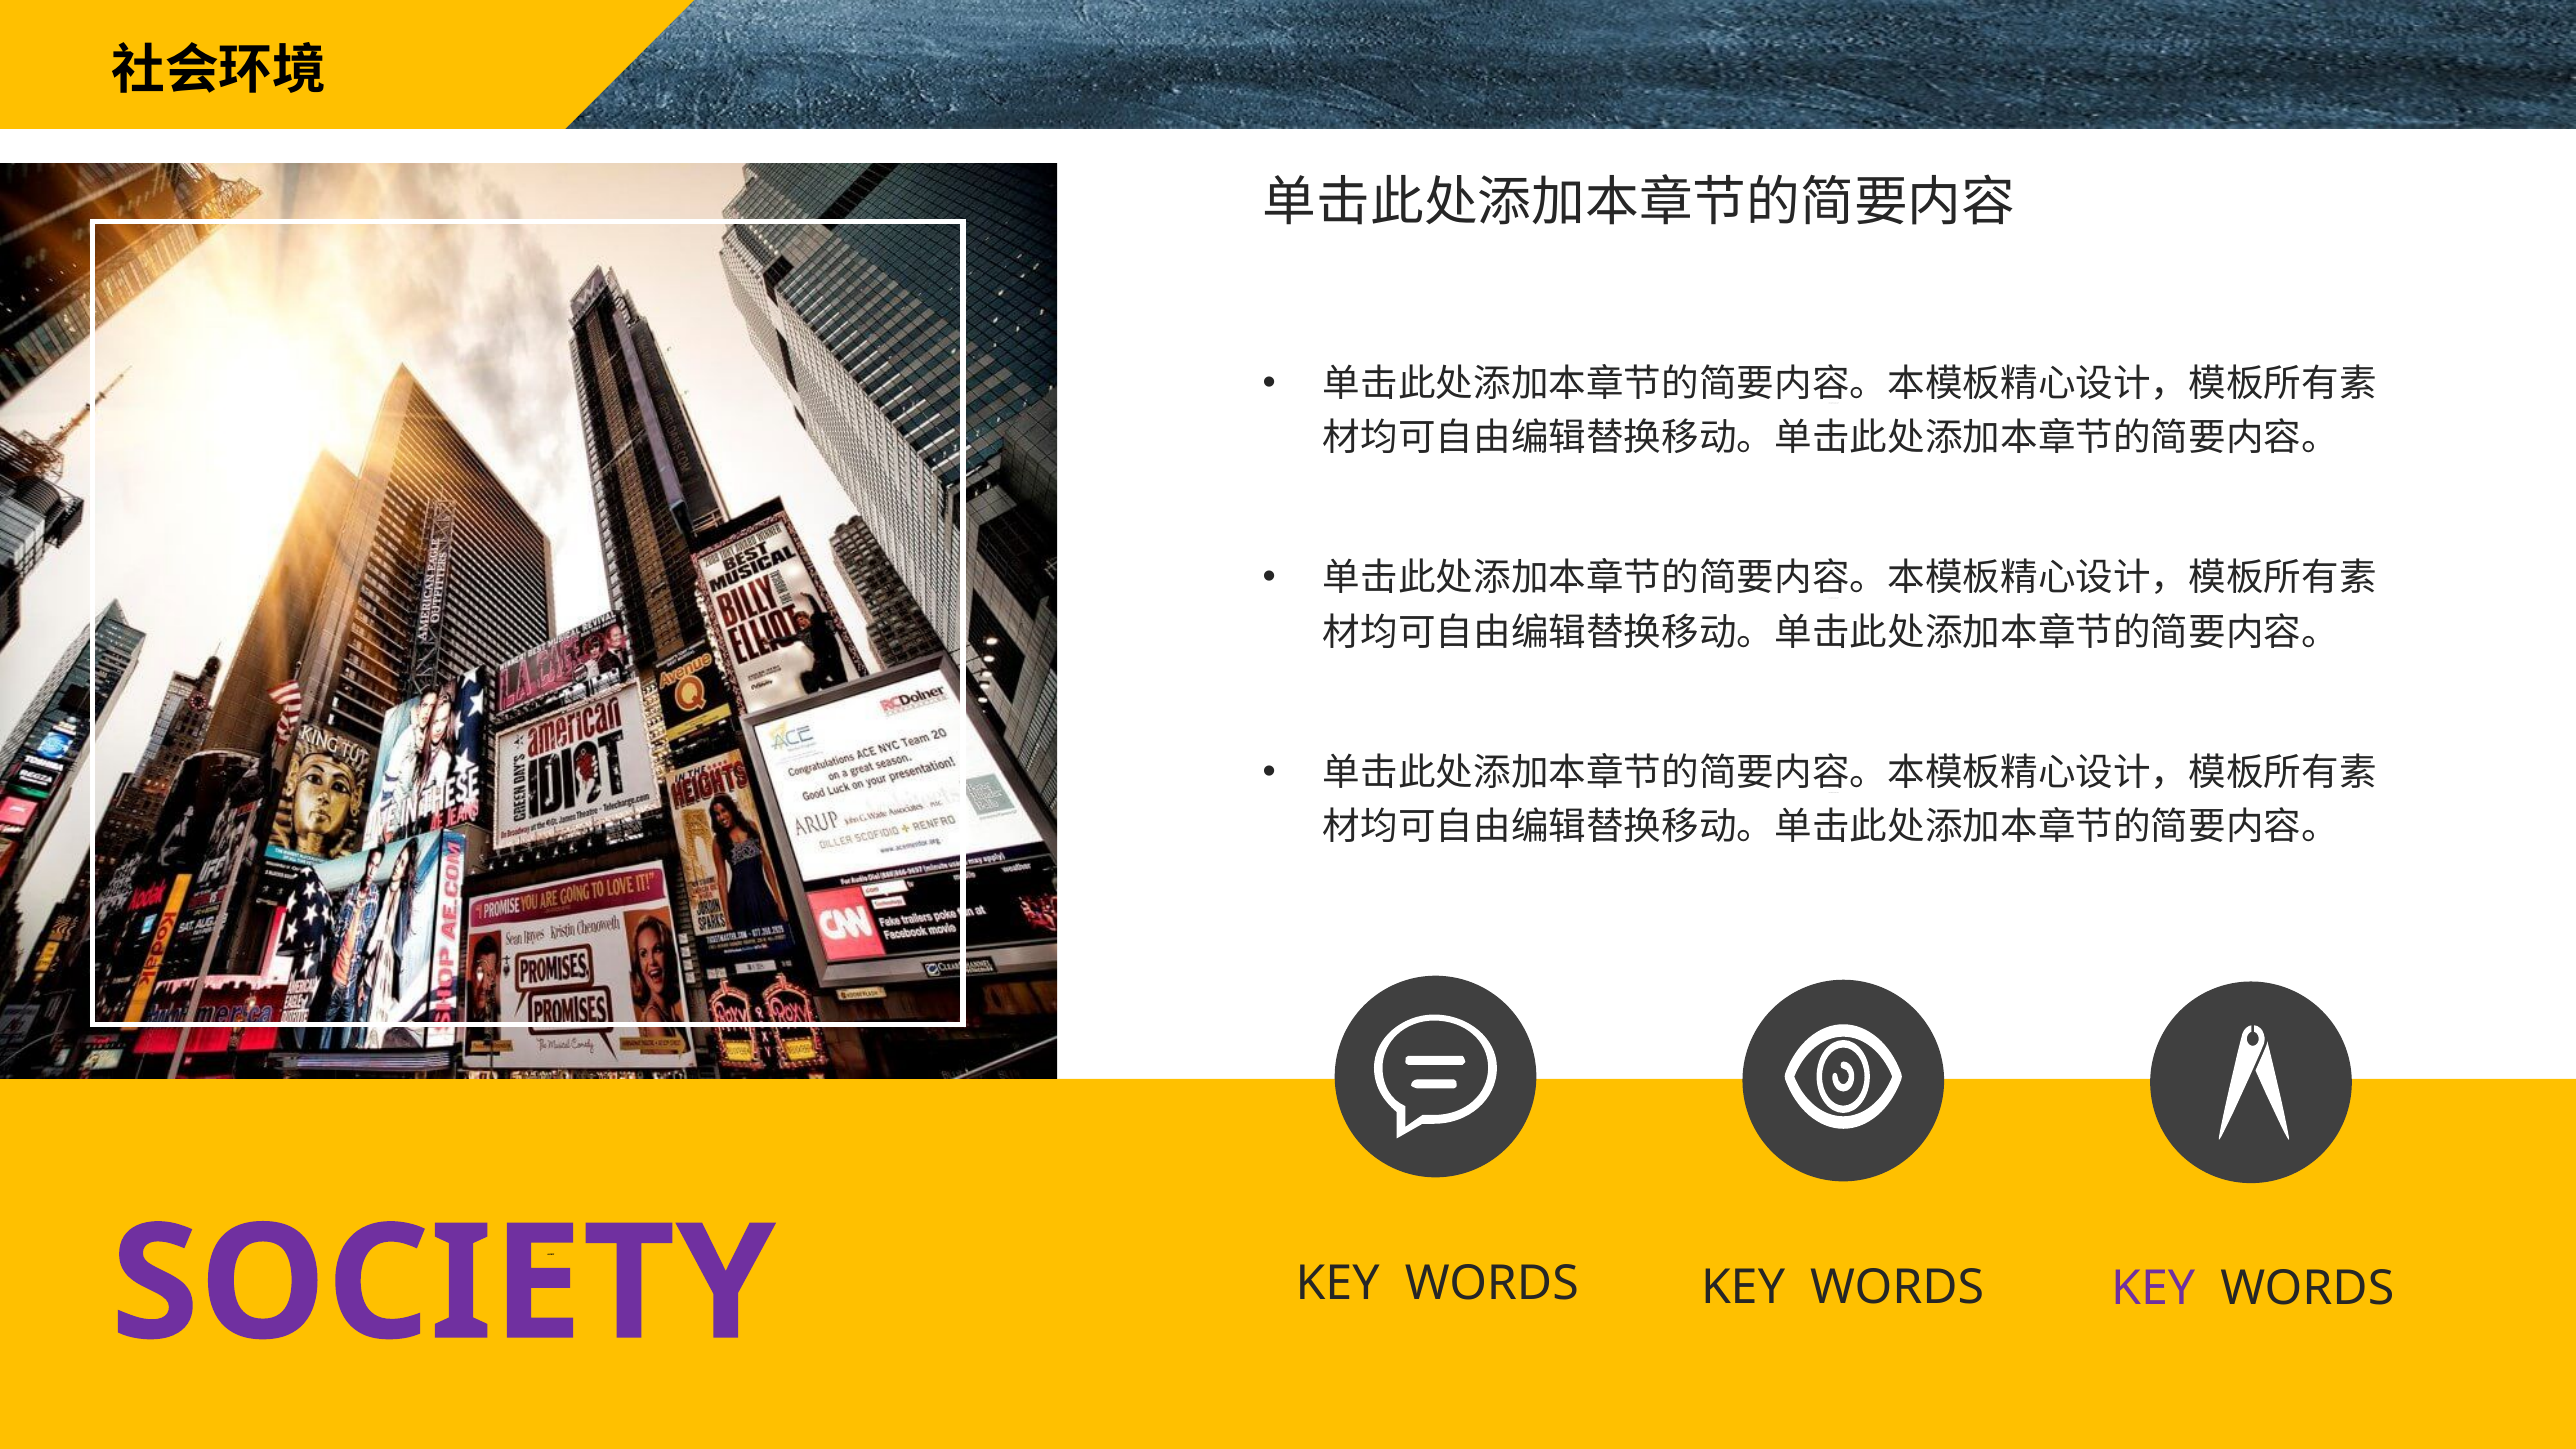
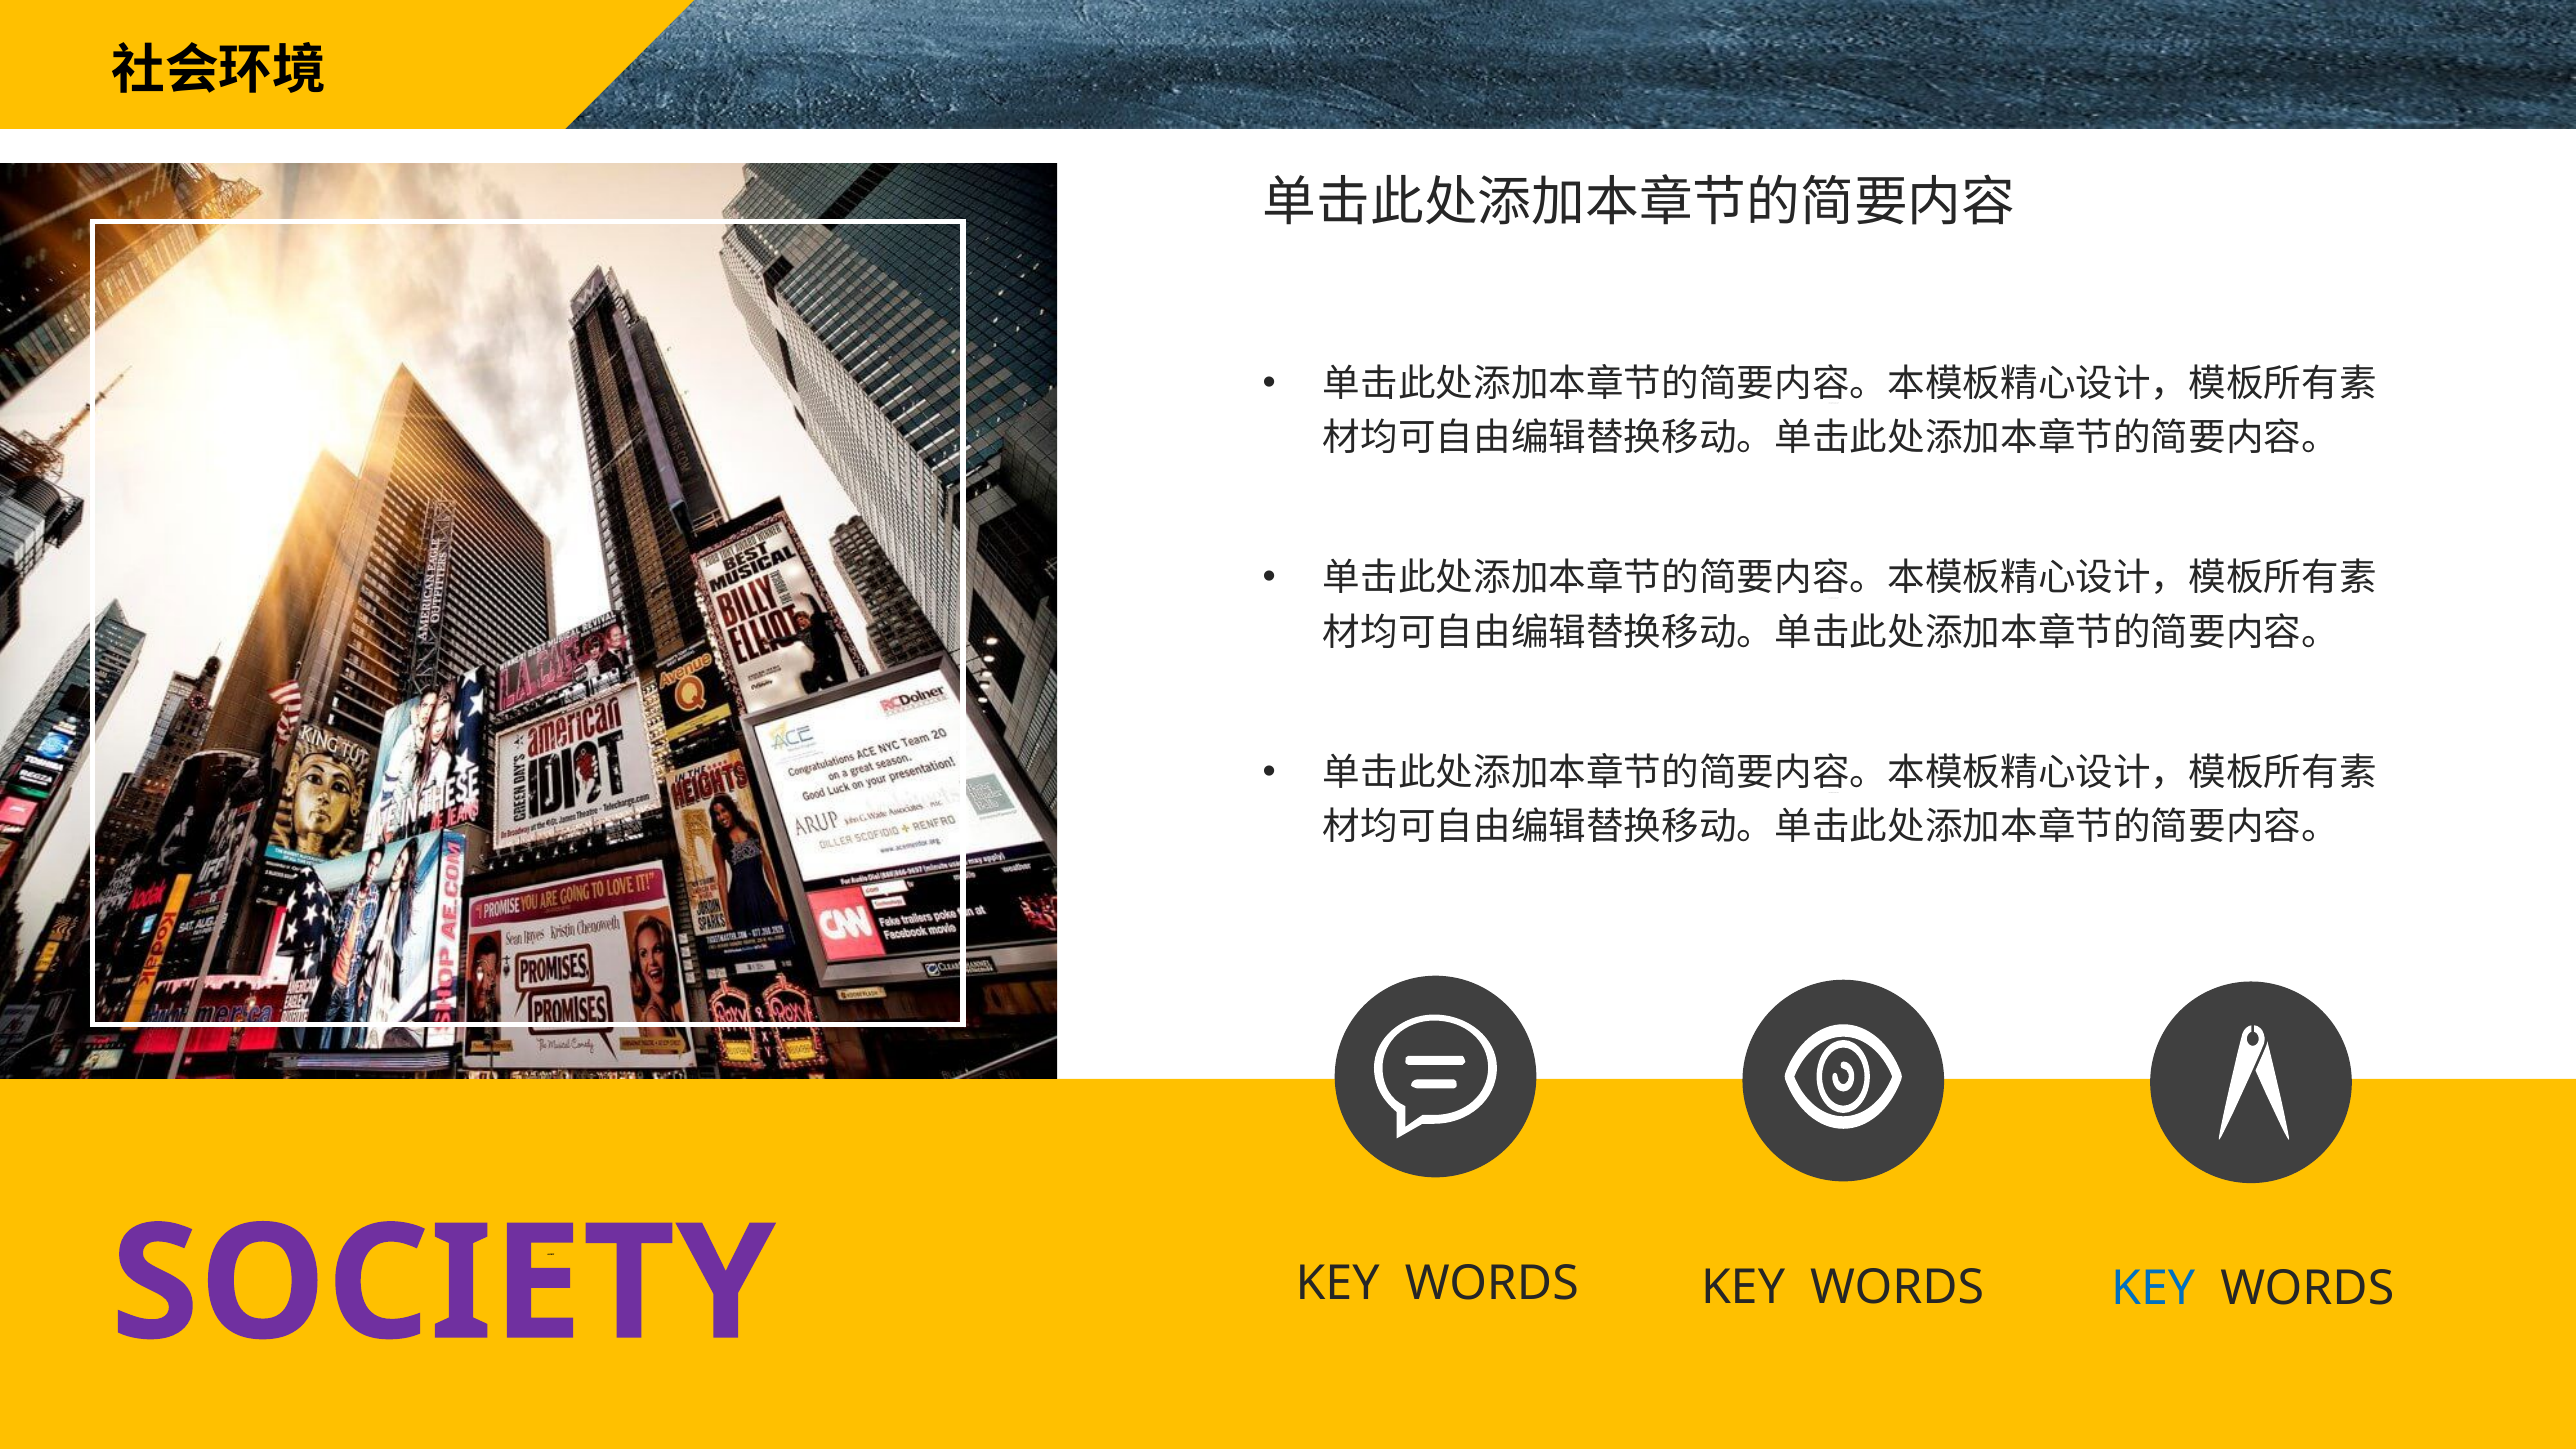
KEY colour: purple -> blue (2153, 1289)
